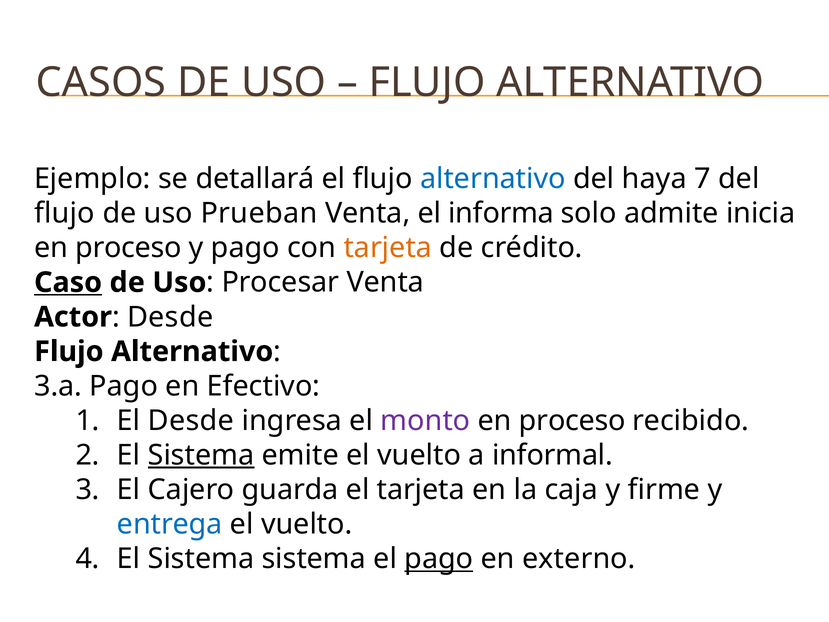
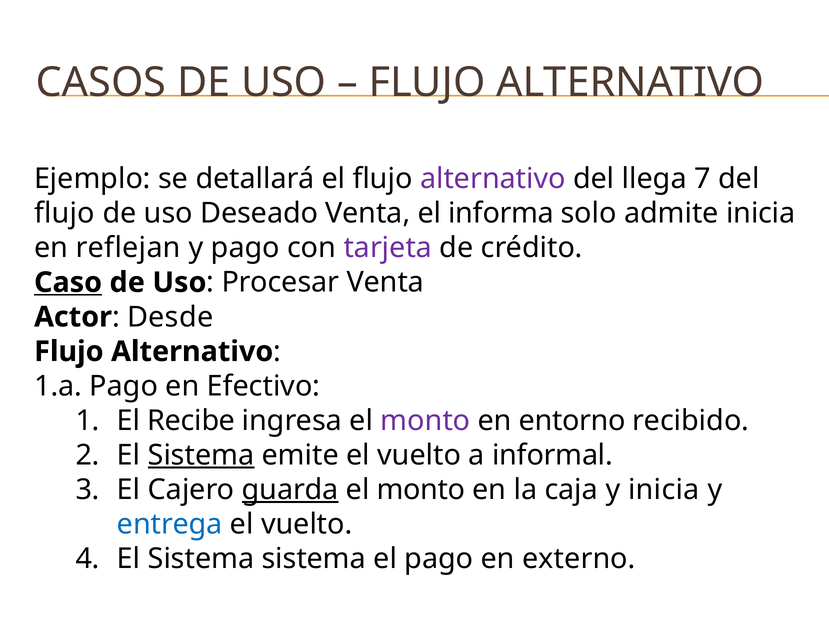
alternativo colour: blue -> purple (493, 179)
haya: haya -> llega (654, 179)
Prueban: Prueban -> Deseado (259, 213)
proceso: proceso -> reflejan (128, 248)
tarjeta colour: orange -> purple (388, 248)
3.a: 3.a -> 1.a (58, 386)
El Desde: Desde -> Recibe (191, 420)
proceso: proceso -> entorno (572, 420)
guarda underline: none -> present (290, 490)
tarjeta: tarjeta -> monto (421, 490)
y firme: firme -> inicia (664, 490)
pago underline: present -> none (439, 559)
